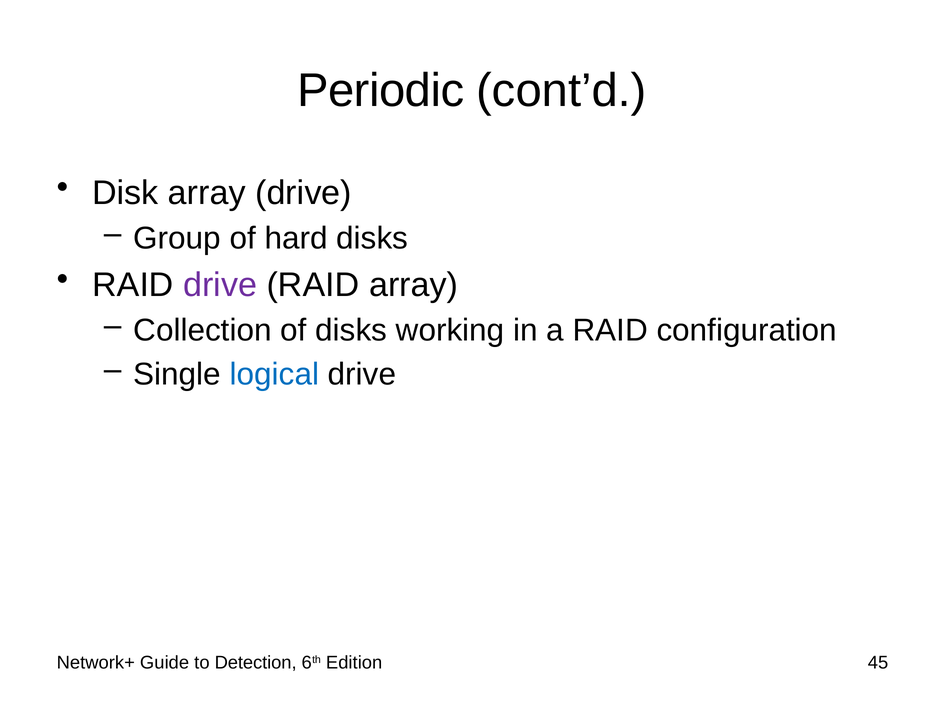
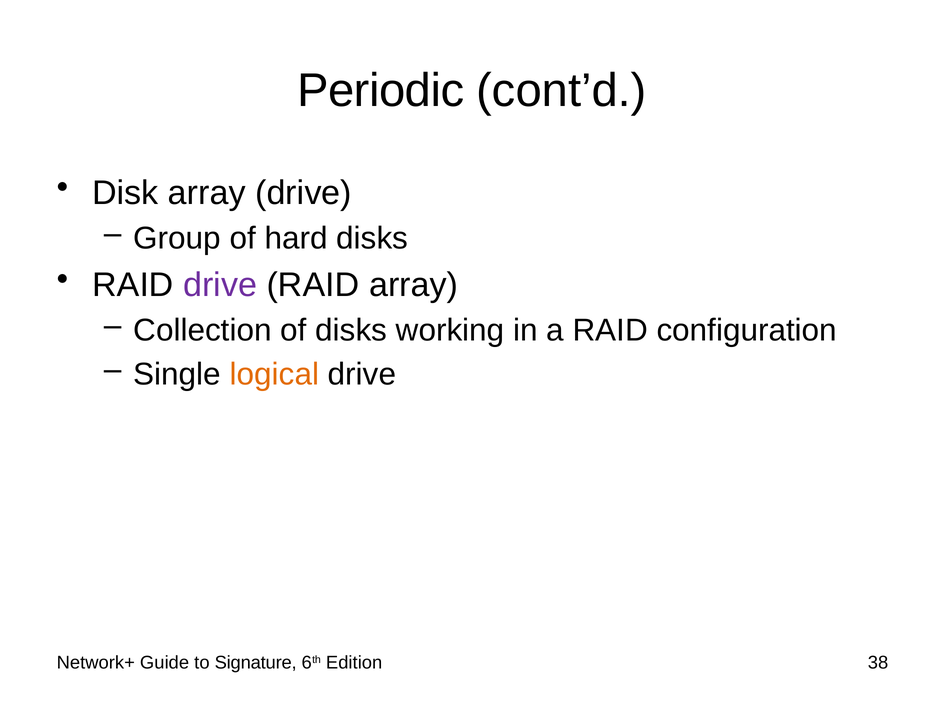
logical colour: blue -> orange (274, 374)
Detection: Detection -> Signature (256, 662)
45: 45 -> 38 (878, 662)
